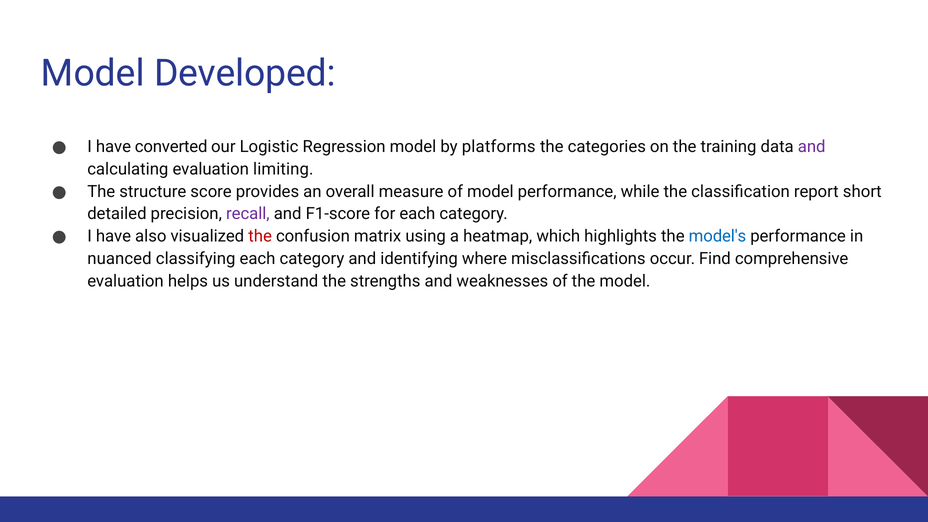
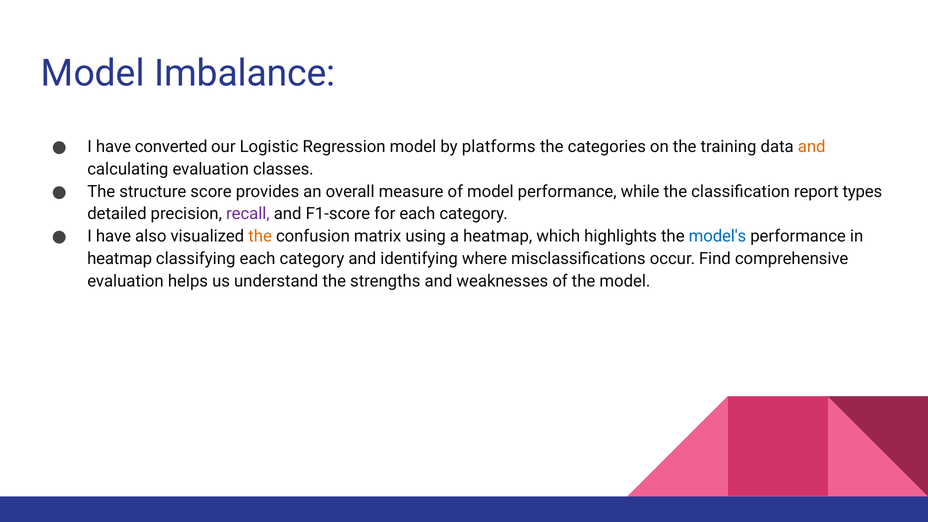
Developed: Developed -> Imbalance (245, 73)
and colour: purple -> orange (812, 147)
limiting: limiting -> classes (283, 169)
short: short -> types (862, 192)
the colour: red -> orange (260, 236)
nuanced: nuanced -> heatmap (120, 259)
